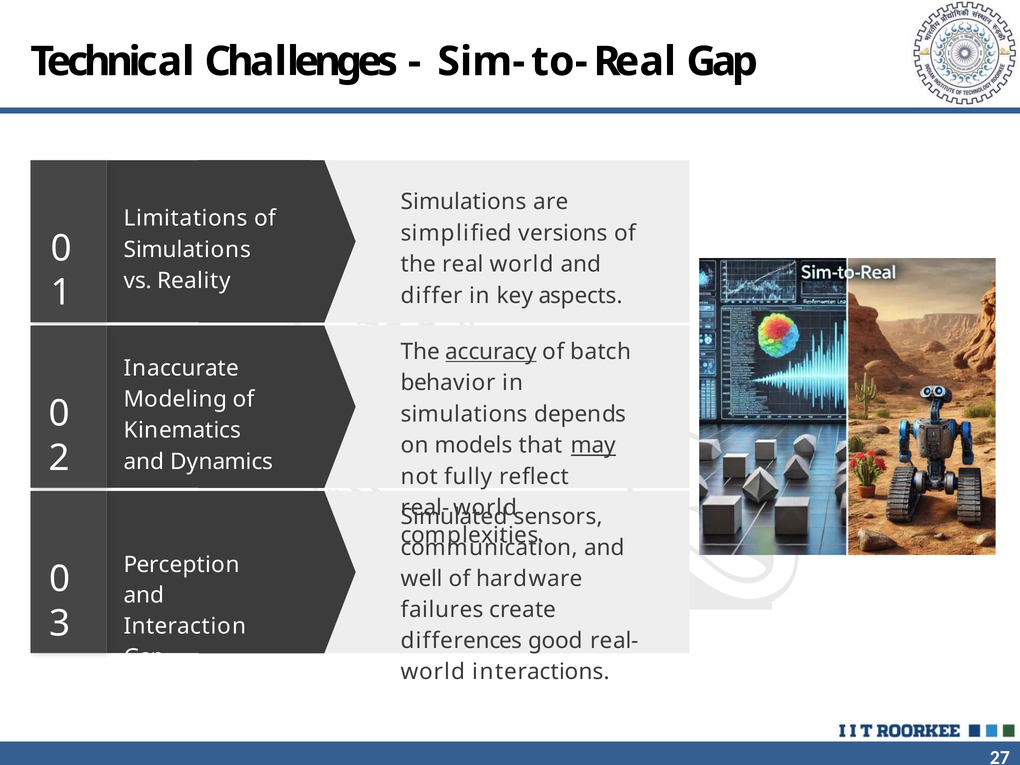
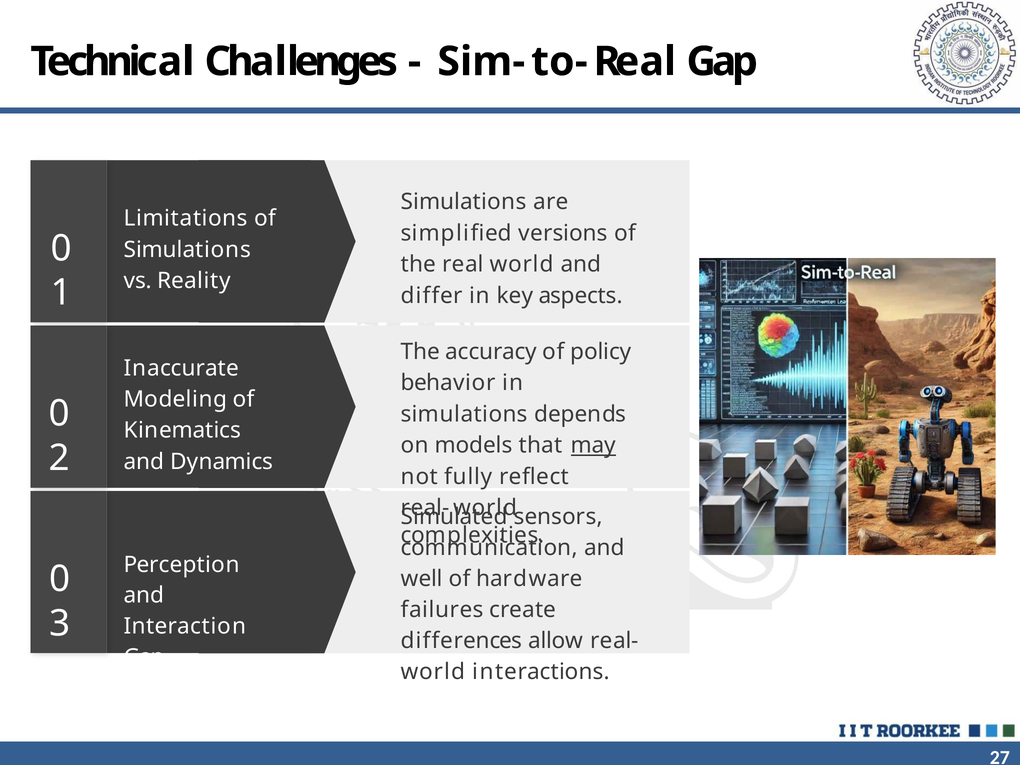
accuracy underline: present -> none (491, 352)
batch: batch -> policy (601, 352)
good: good -> allow (556, 641)
